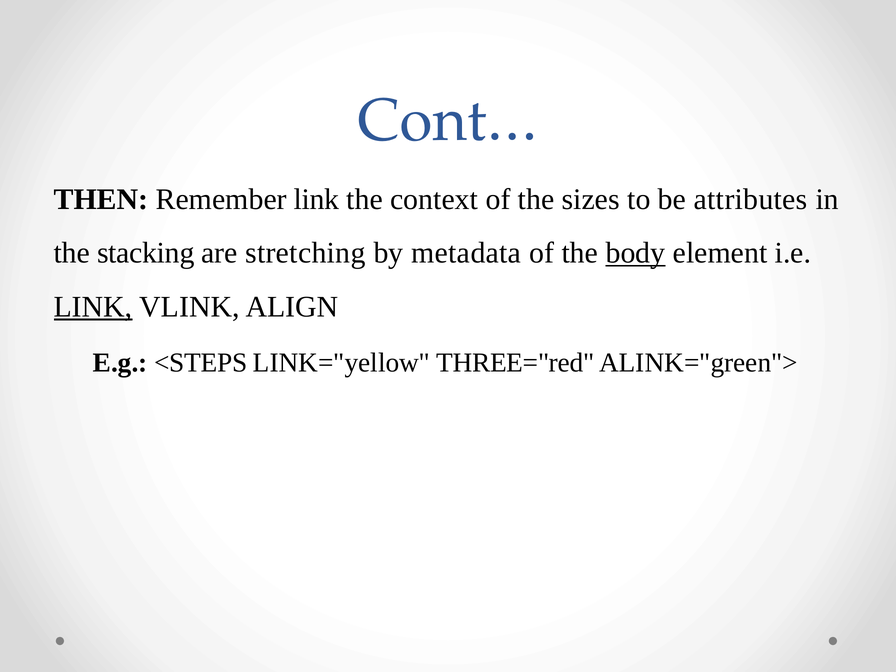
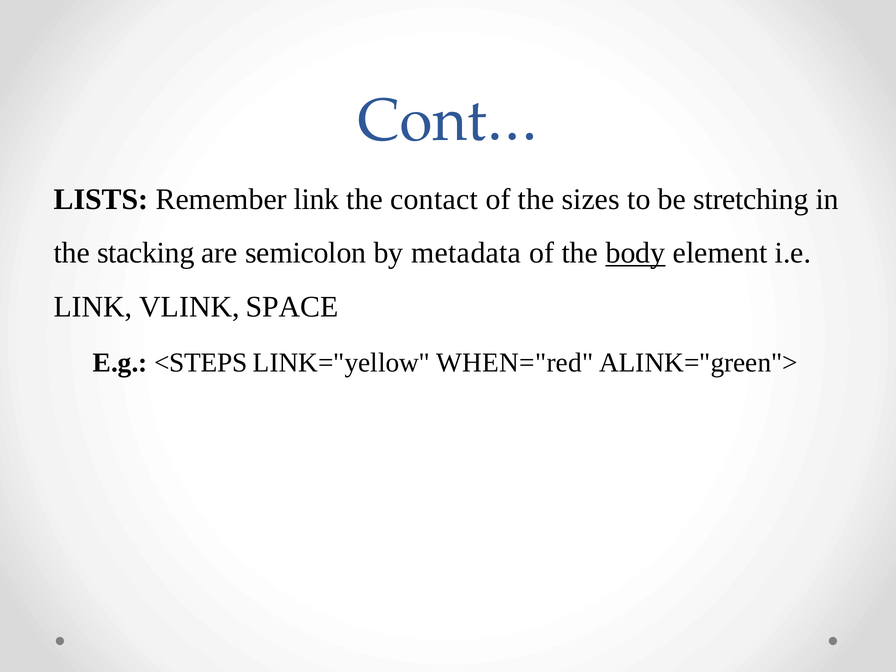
THEN: THEN -> LISTS (101, 199)
context: context -> contact (434, 199)
attributes: attributes -> stretching (751, 199)
stretching: stretching -> semicolon (306, 253)
LINK underline: present -> none (93, 307)
ALIGN: ALIGN -> SPACE (292, 307)
THREE="red: THREE="red -> WHEN="red (515, 363)
